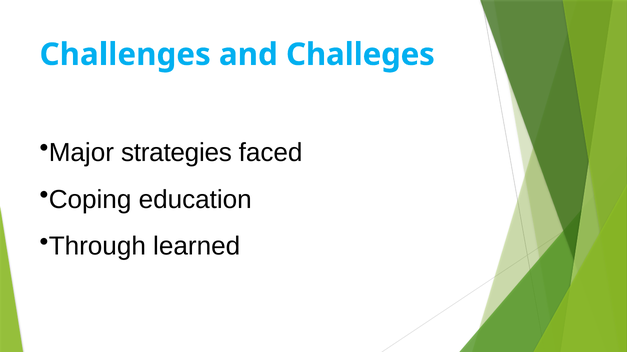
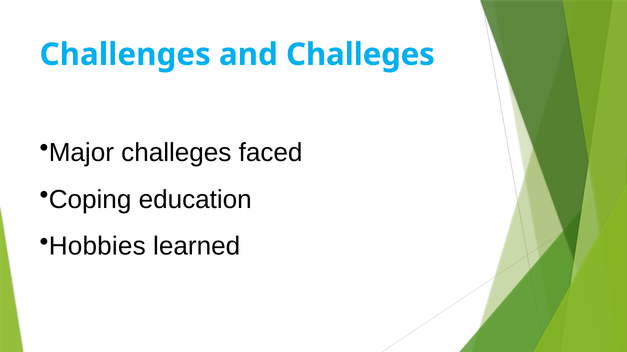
Major strategies: strategies -> challeges (176, 153)
Through: Through -> Hobbies (97, 247)
